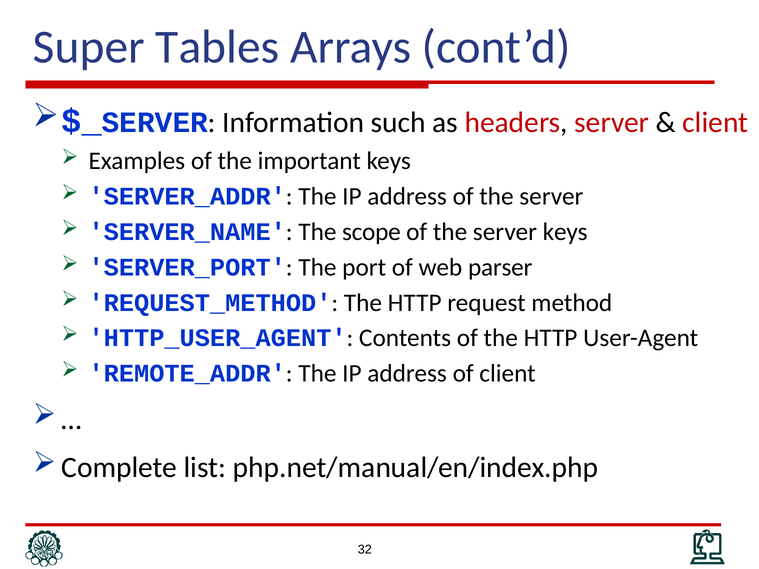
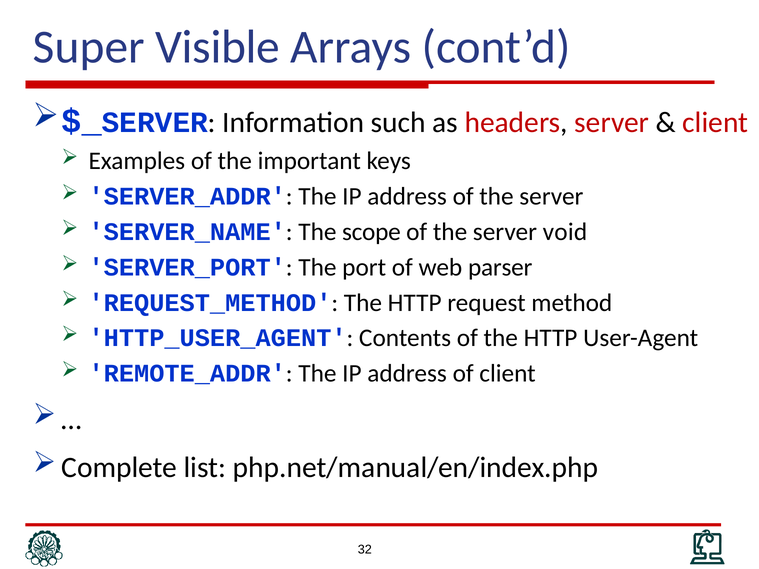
Tables: Tables -> Visible (218, 47)
server keys: keys -> void (565, 232)
